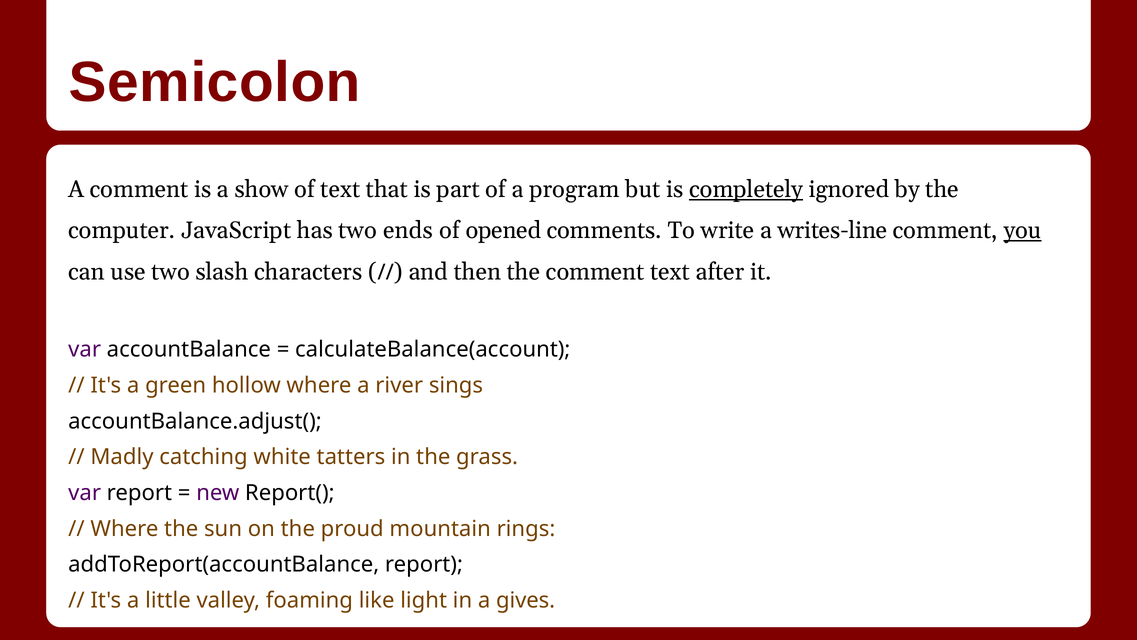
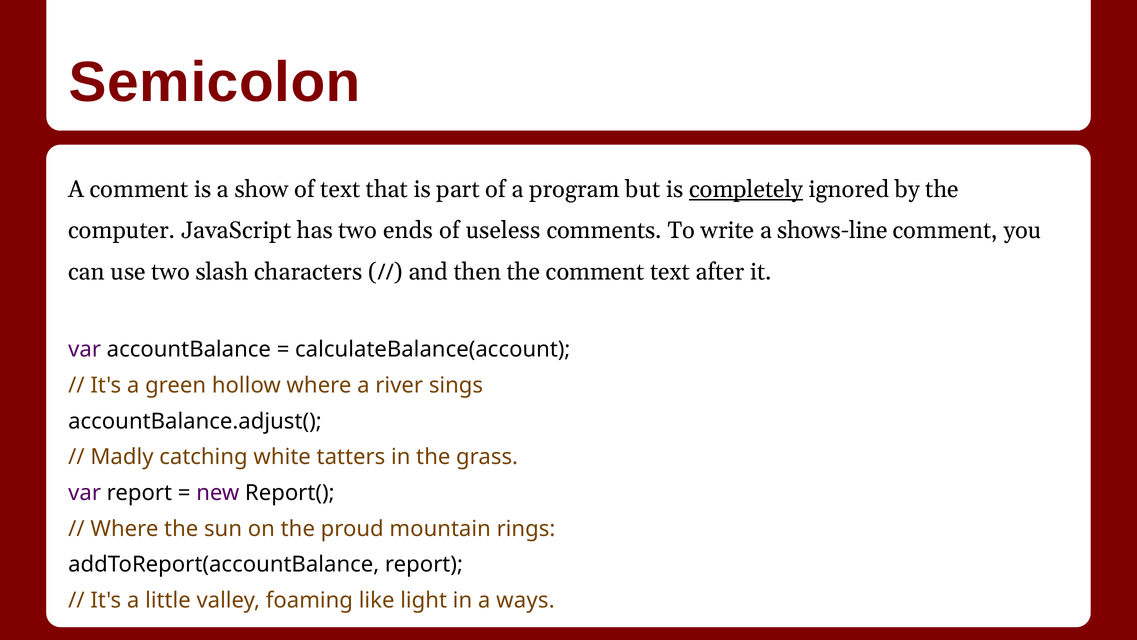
opened: opened -> useless (503, 230)
writes-line: writes-line -> shows-line (832, 230)
you underline: present -> none (1023, 230)
gives: gives -> ways (525, 600)
